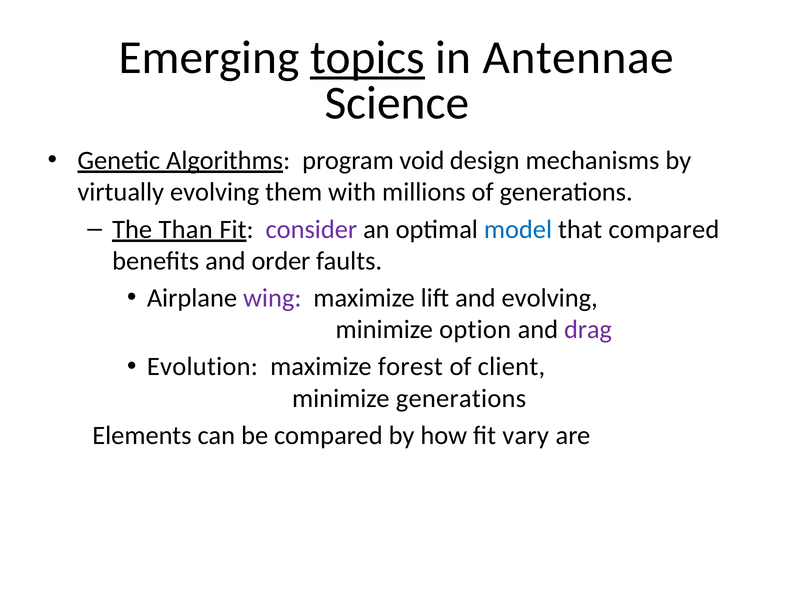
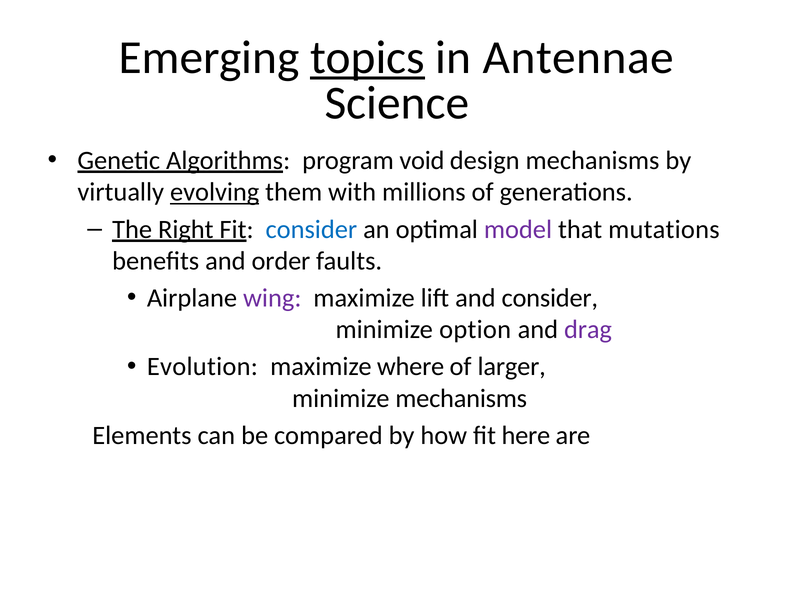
evolving underline: none -> present (215, 192)
Than: Than -> Right (186, 229)
consider colour: purple -> blue (311, 229)
model colour: blue -> purple (518, 229)
that compared: compared -> mutations (664, 229)
and evolving: evolving -> consider (550, 298)
forest: forest -> where (411, 367)
client: client -> larger (512, 367)
minimize generations: generations -> mechanisms (461, 399)
vary: vary -> here (526, 436)
